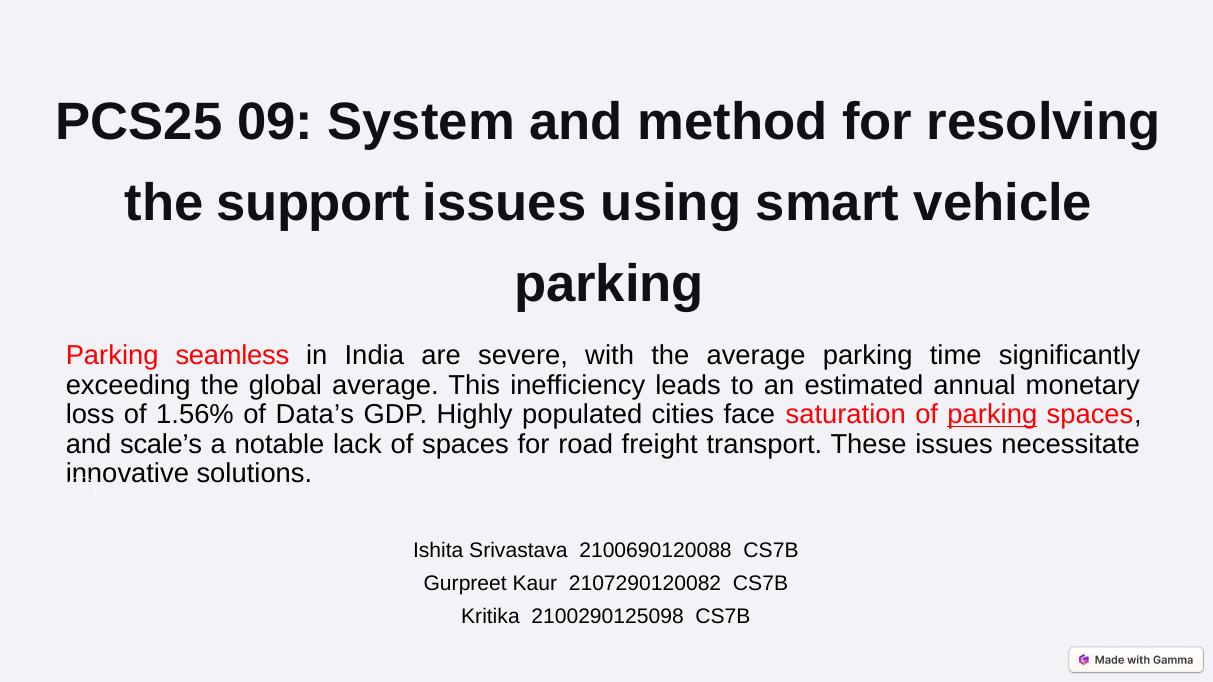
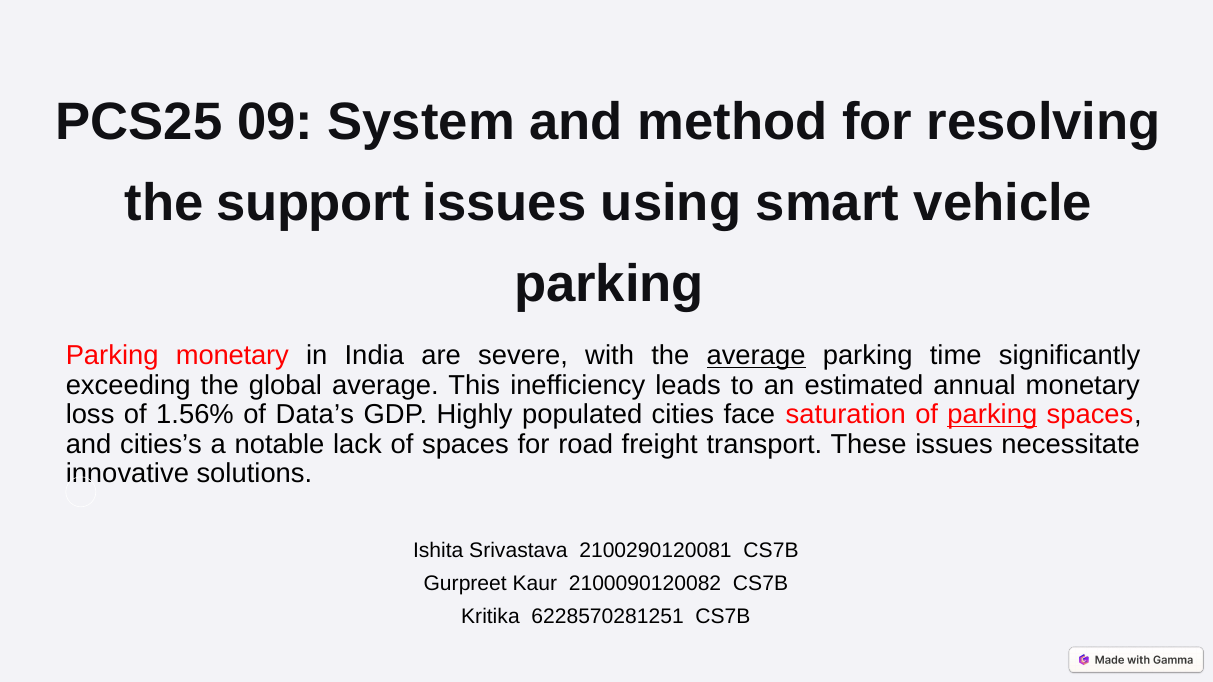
Parking seamless: seamless -> monetary (232, 356)
average underline: none -> present (756, 356)
scale’s: scale’s -> cities’s (161, 444)
2100690120088: 2100690120088 -> 2100290120081 (656, 551)
2107290120082: 2107290120082 -> 2100090120082 (645, 584)
2100290125098: 2100290125098 -> 6228570281251 (608, 616)
